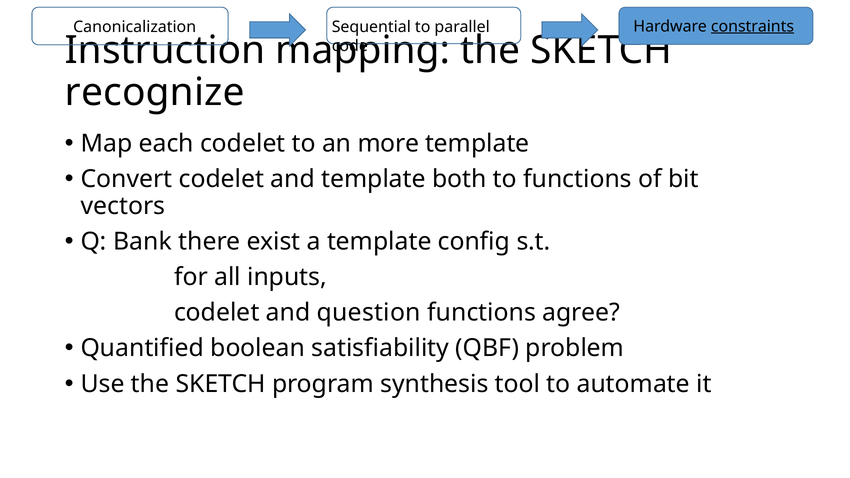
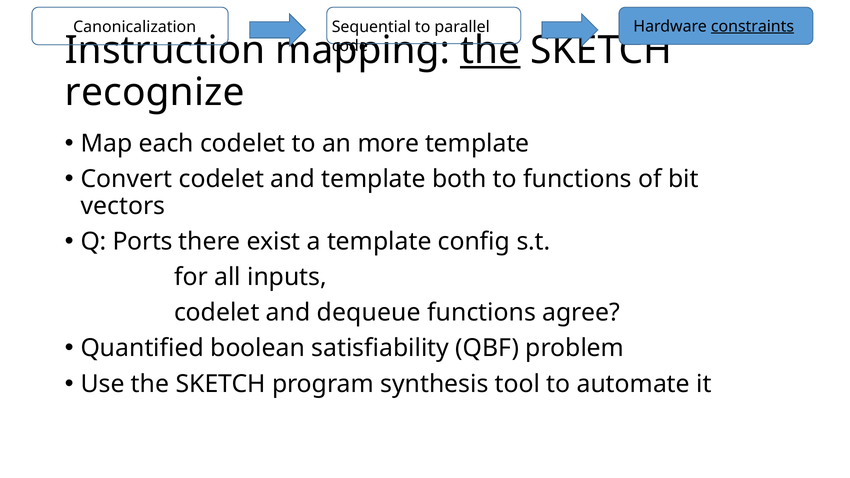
the underline: none -> present (490, 50)
Bank: Bank -> Ports (143, 242)
question: question -> dequeue (369, 313)
